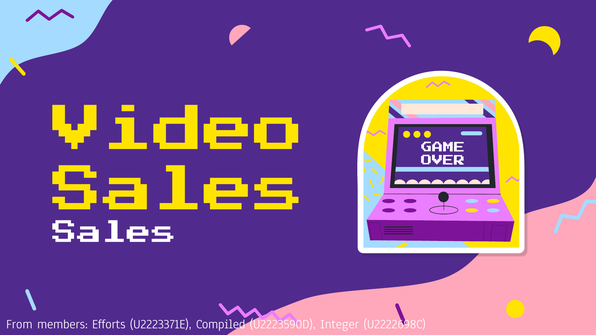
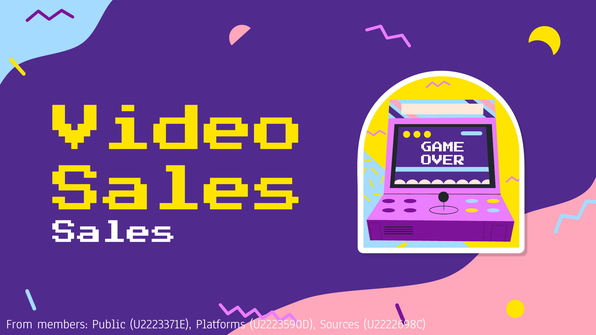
Efforts: Efforts -> Public (109, 325)
Compiled: Compiled -> Platforms (221, 325)
Integer: Integer -> Sources (340, 325)
